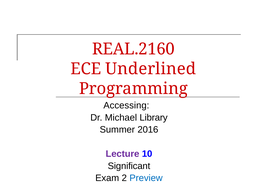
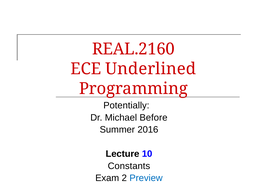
Accessing: Accessing -> Potentially (126, 105)
Library: Library -> Before (153, 117)
Lecture colour: purple -> black (122, 153)
Significant: Significant -> Constants (129, 165)
